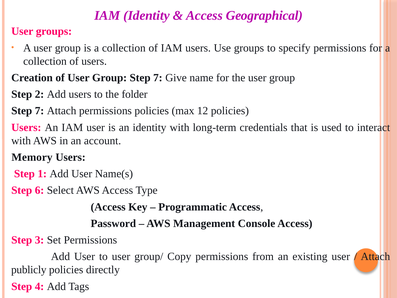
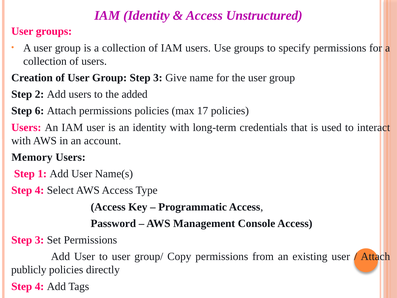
Geographical: Geographical -> Unstructured (264, 15)
Group Step 7: 7 -> 3 (158, 78)
folder: folder -> added (135, 94)
7: 7 -> 6 (39, 111)
12: 12 -> 17 (203, 111)
6: 6 -> 4 (39, 190)
